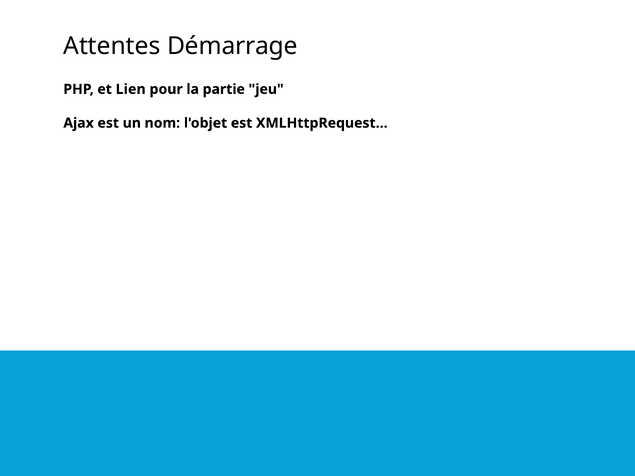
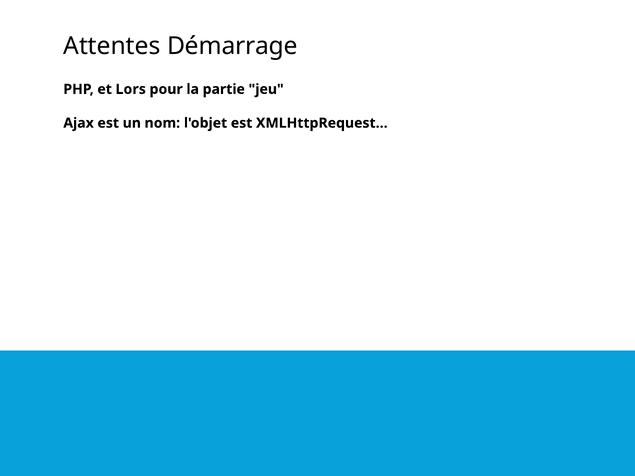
Lien: Lien -> Lors (131, 89)
